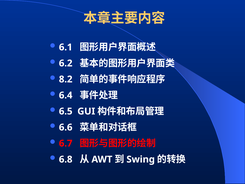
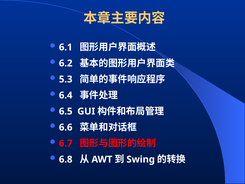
8.2: 8.2 -> 5.3 (66, 79)
